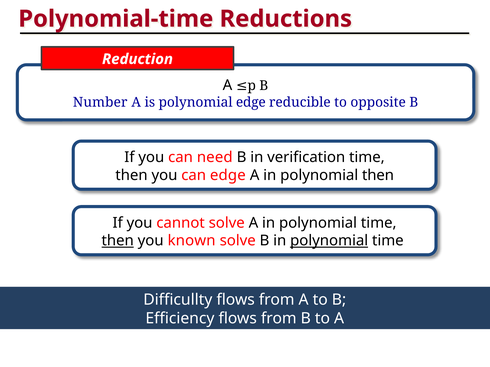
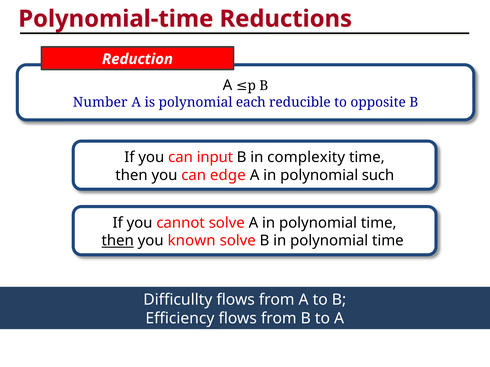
polynomial edge: edge -> each (251, 102)
need: need -> input (215, 157)
verification: verification -> complexity (306, 157)
polynomial then: then -> such (378, 175)
polynomial underline: present -> none (329, 241)
